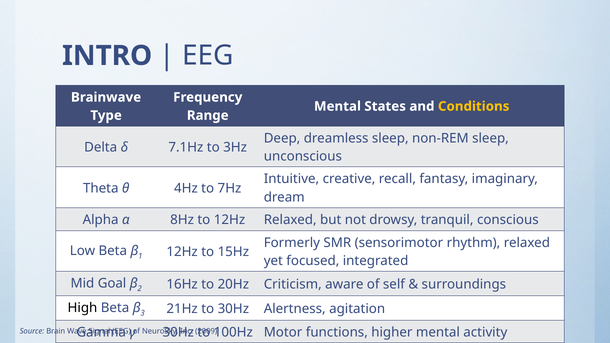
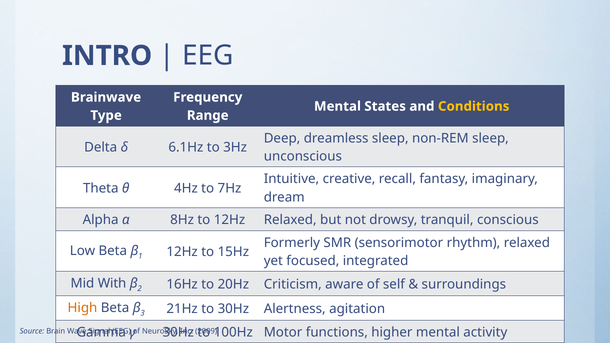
7.1Hz: 7.1Hz -> 6.1Hz (186, 147)
Goal: Goal -> With (112, 284)
High colour: black -> orange (82, 308)
